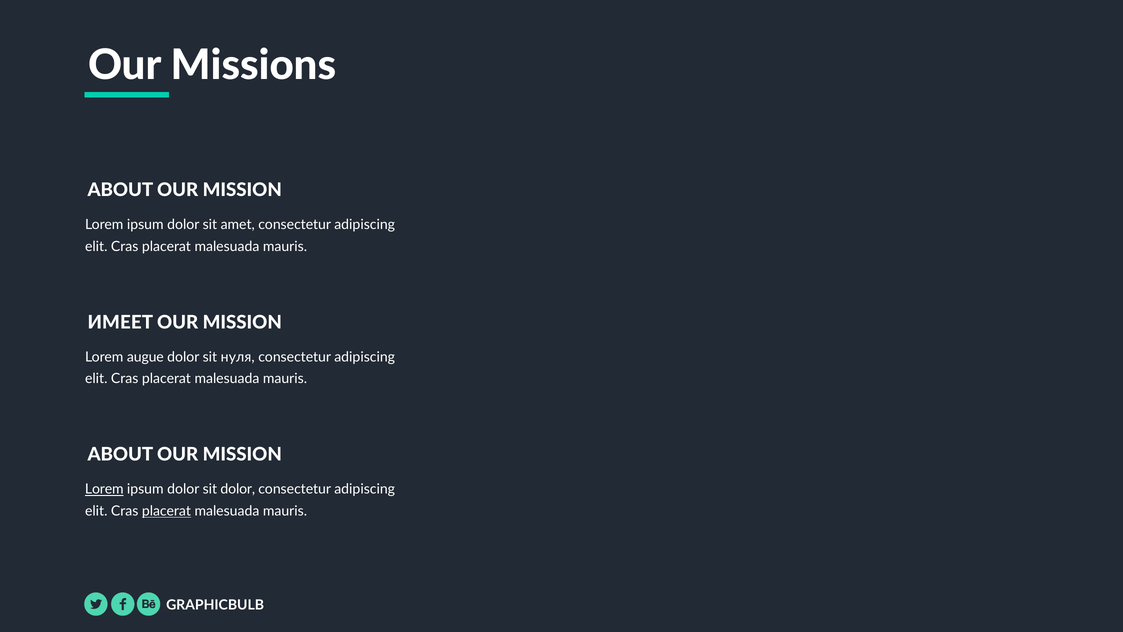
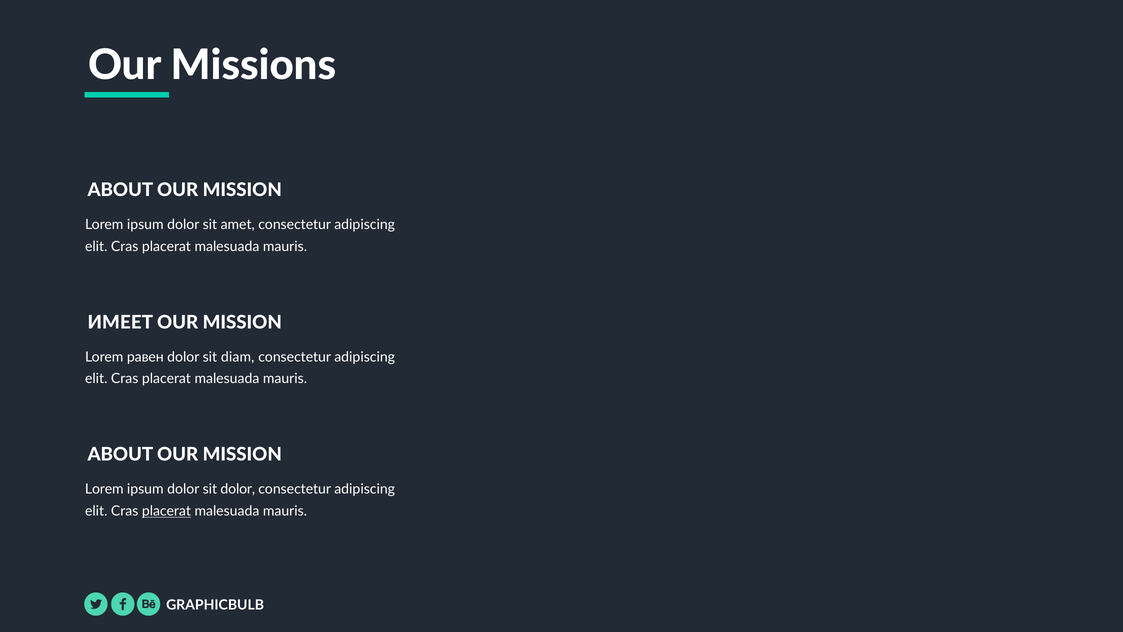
augue: augue -> равен (145, 357)
нуля: нуля -> diam (238, 357)
Lorem underline: present -> none (104, 489)
